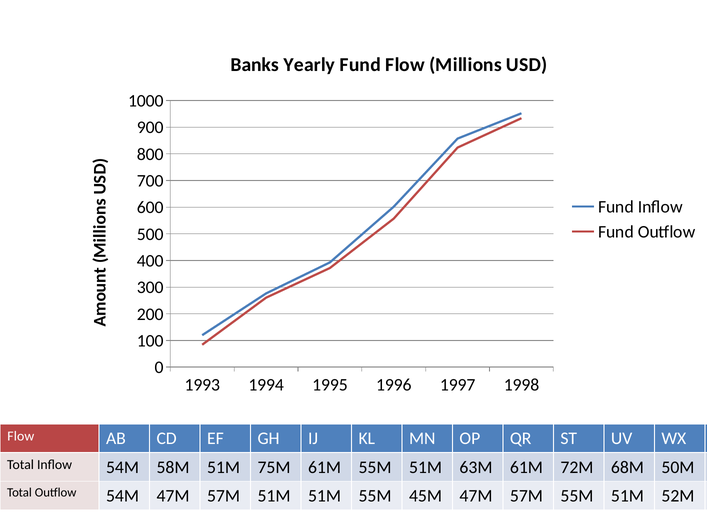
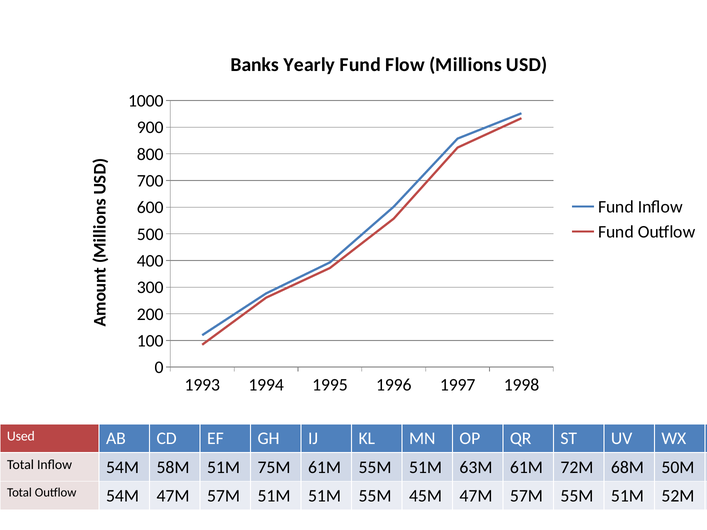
Flow: Flow -> Used (21, 436)
